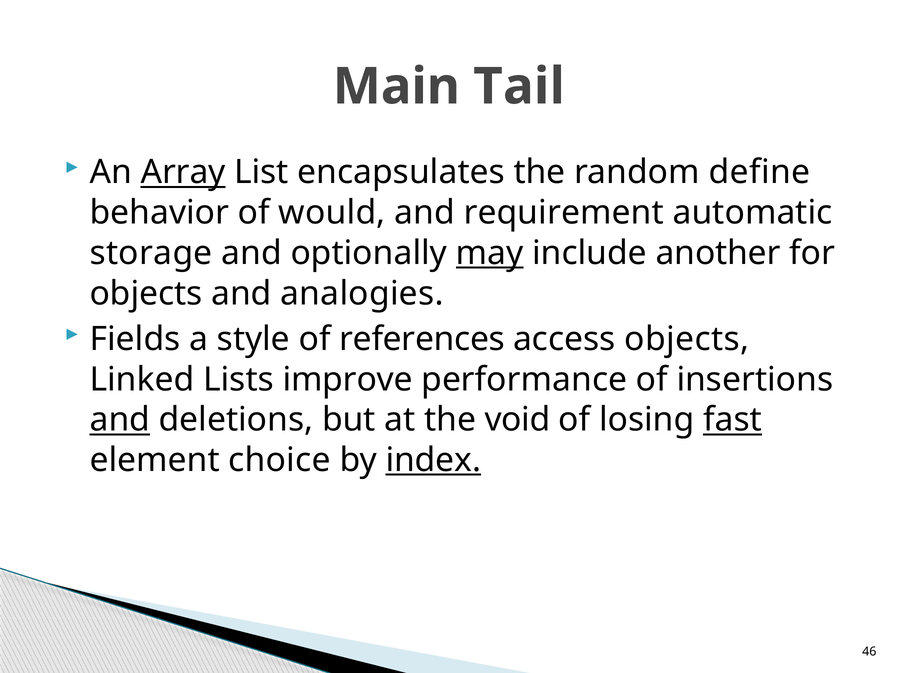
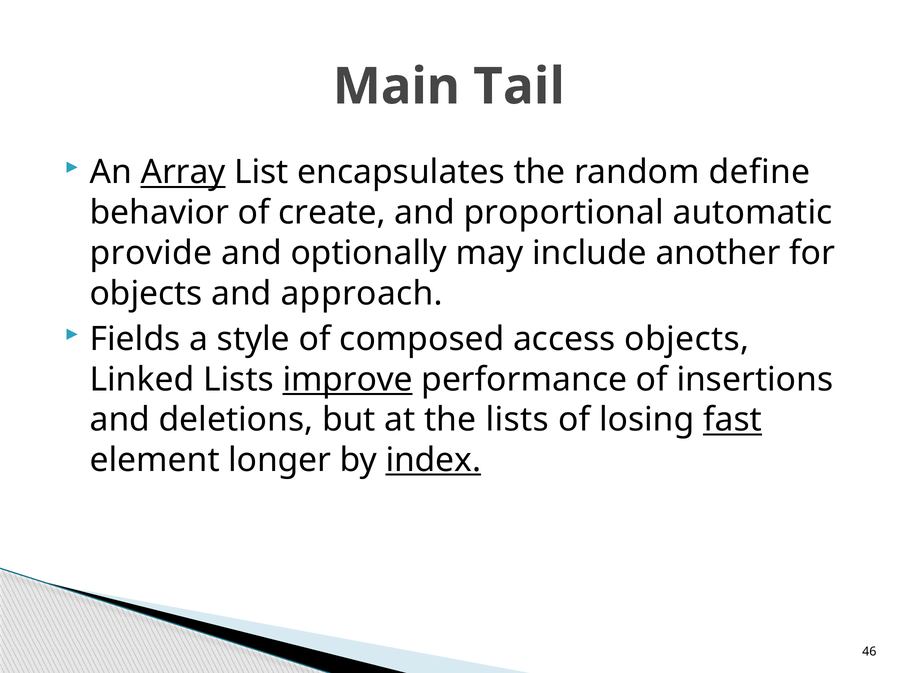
would: would -> create (332, 213)
requirement: requirement -> proportional (564, 213)
storage: storage -> provide (151, 253)
may underline: present -> none (490, 253)
analogies: analogies -> approach (362, 294)
references: references -> composed (422, 339)
improve underline: none -> present (348, 380)
and underline: present -> none (120, 420)
the void: void -> lists (517, 420)
choice: choice -> longer (280, 461)
